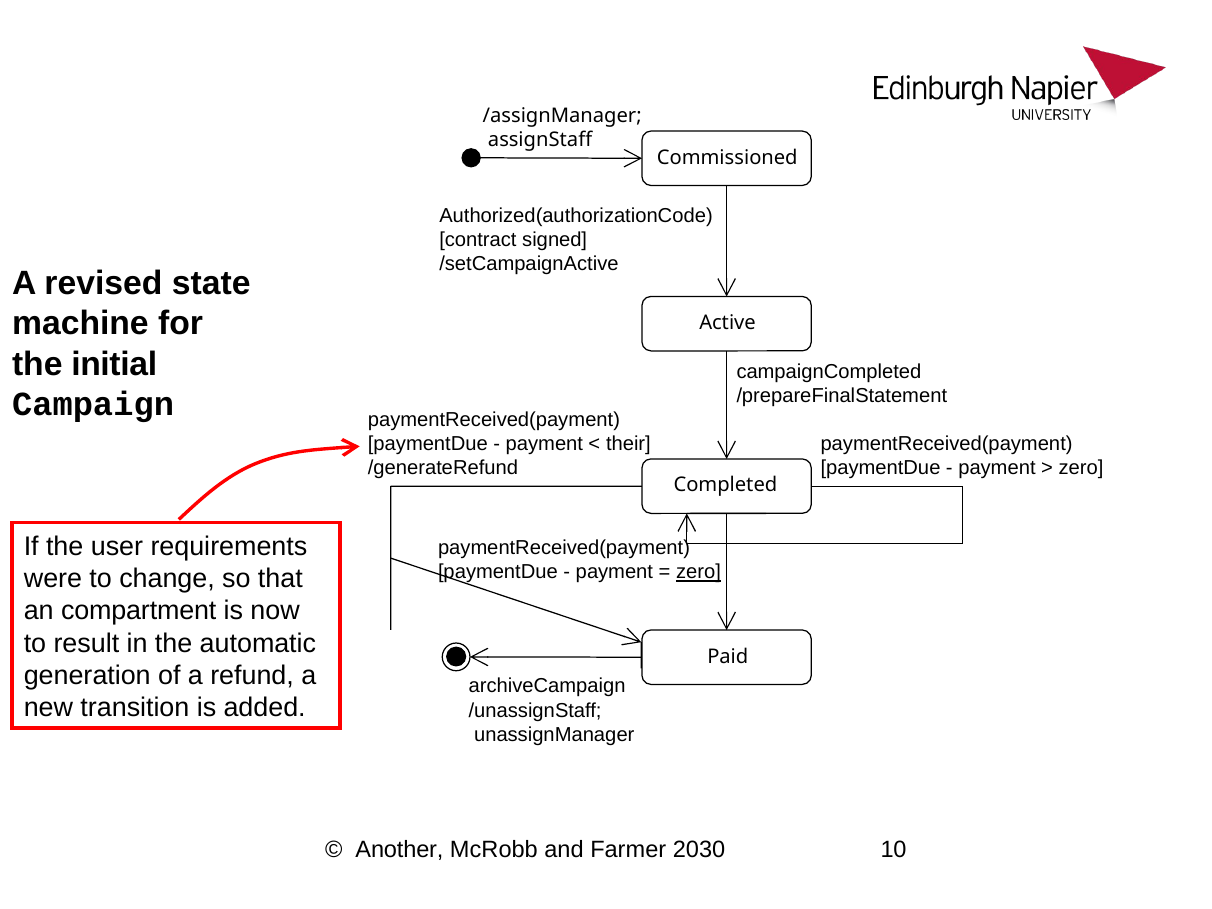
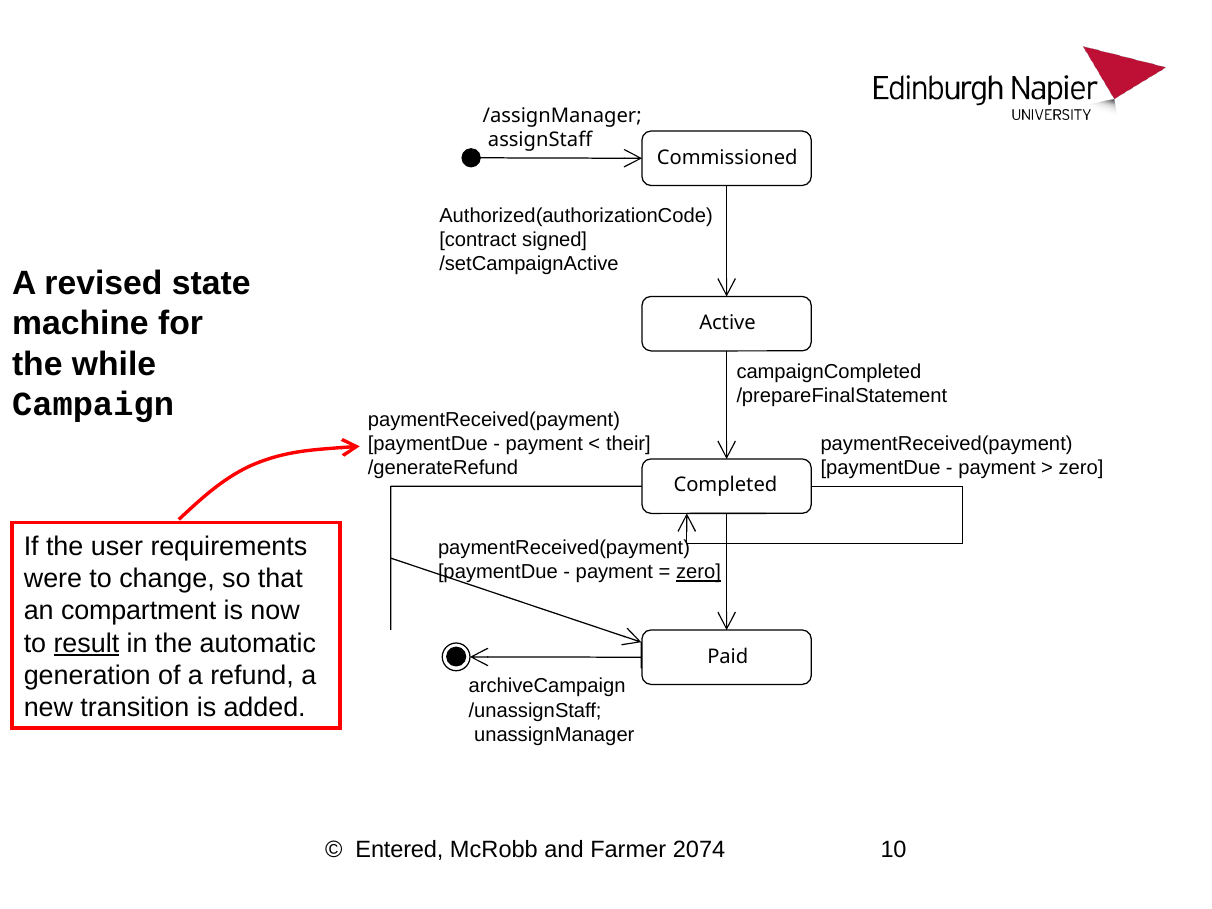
initial: initial -> while (114, 364)
result underline: none -> present (86, 643)
Another: Another -> Entered (399, 850)
2030: 2030 -> 2074 (699, 850)
